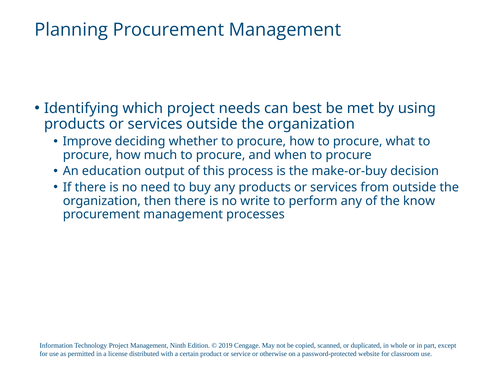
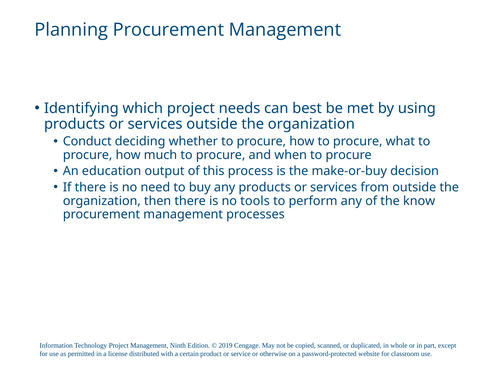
Improve: Improve -> Conduct (87, 141)
write: write -> tools (255, 201)
